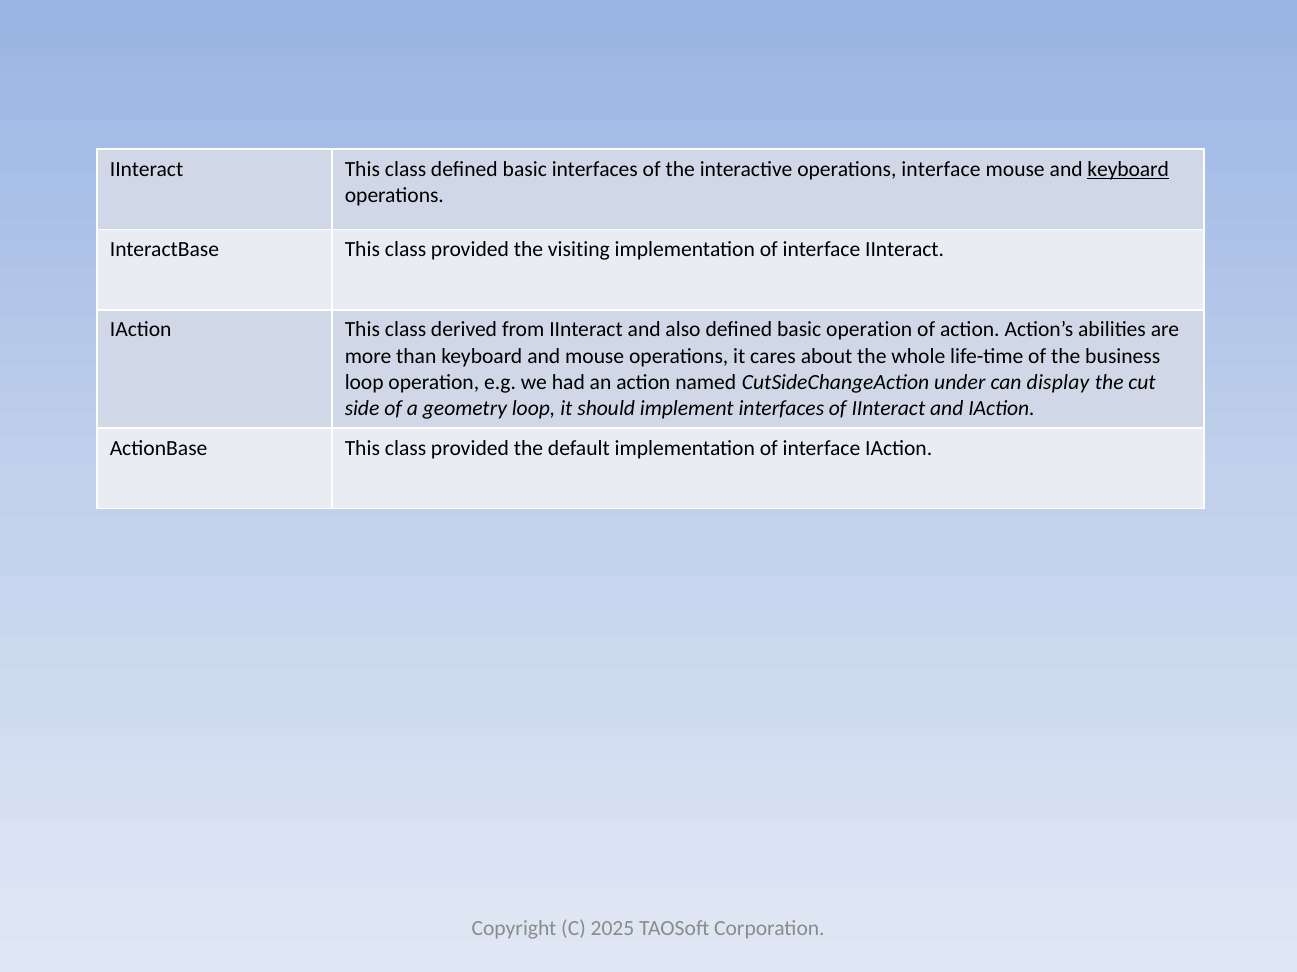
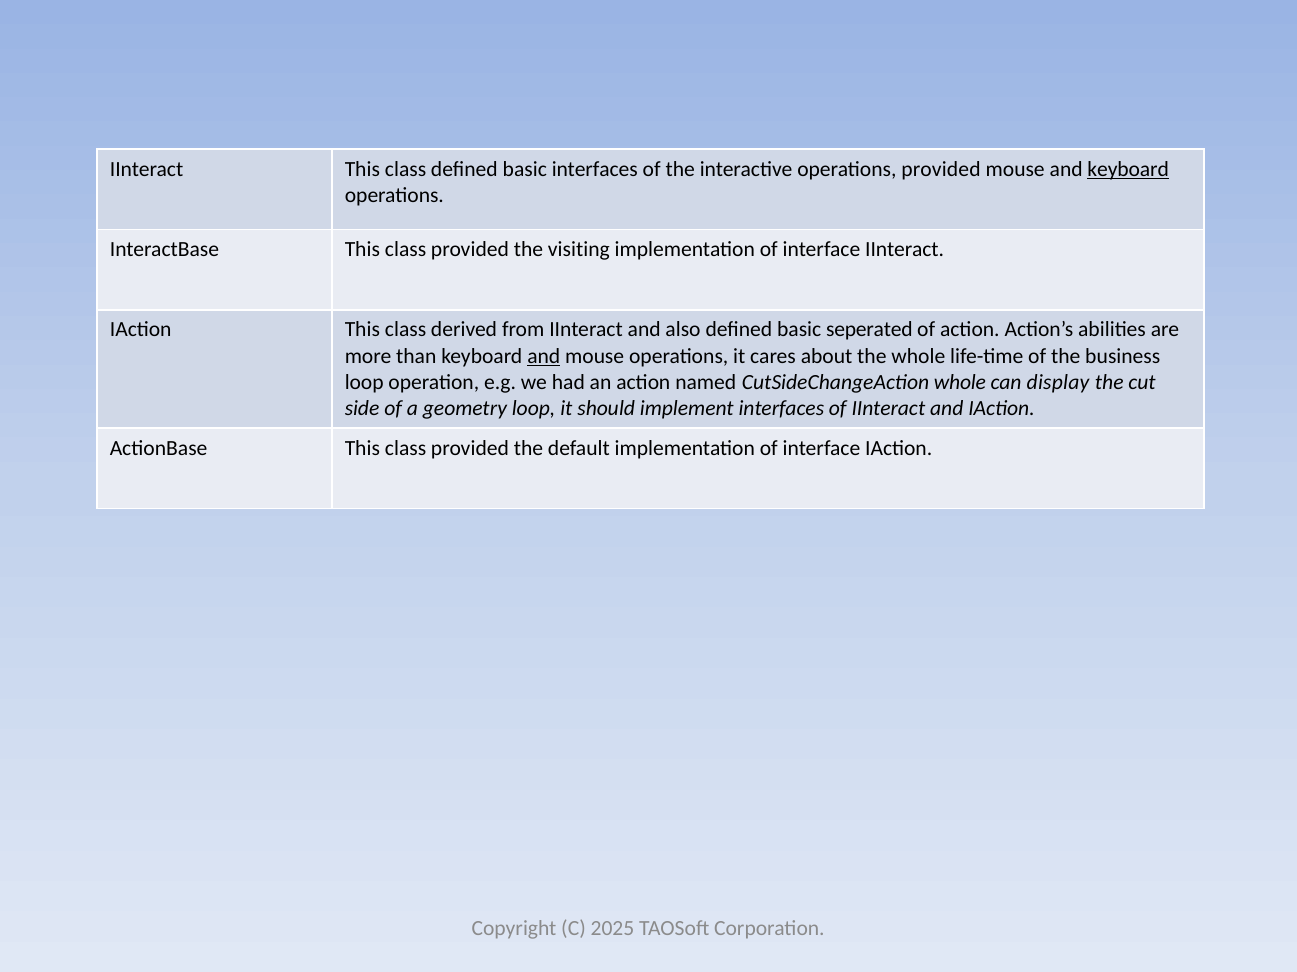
operations interface: interface -> provided (941, 169)
basic operation: operation -> seperated (869, 330)
and underline: none -> present (544, 356)
CutSideChangeAction under: under -> whole (960, 383)
